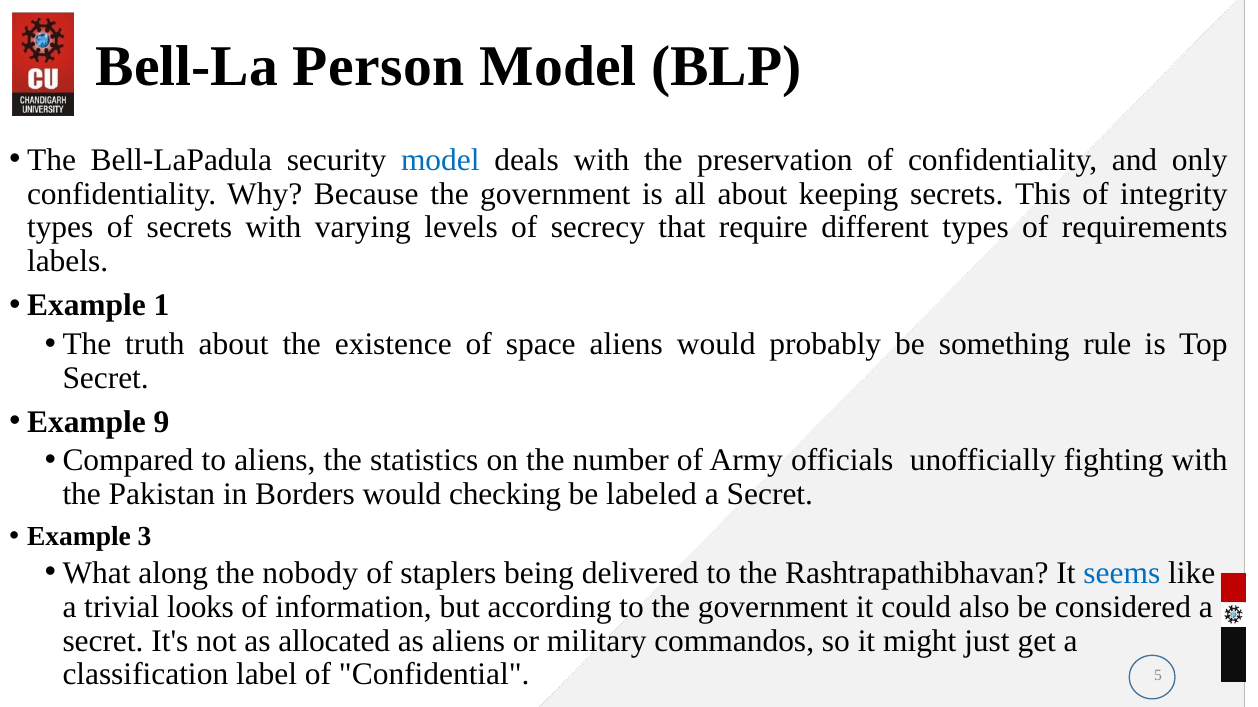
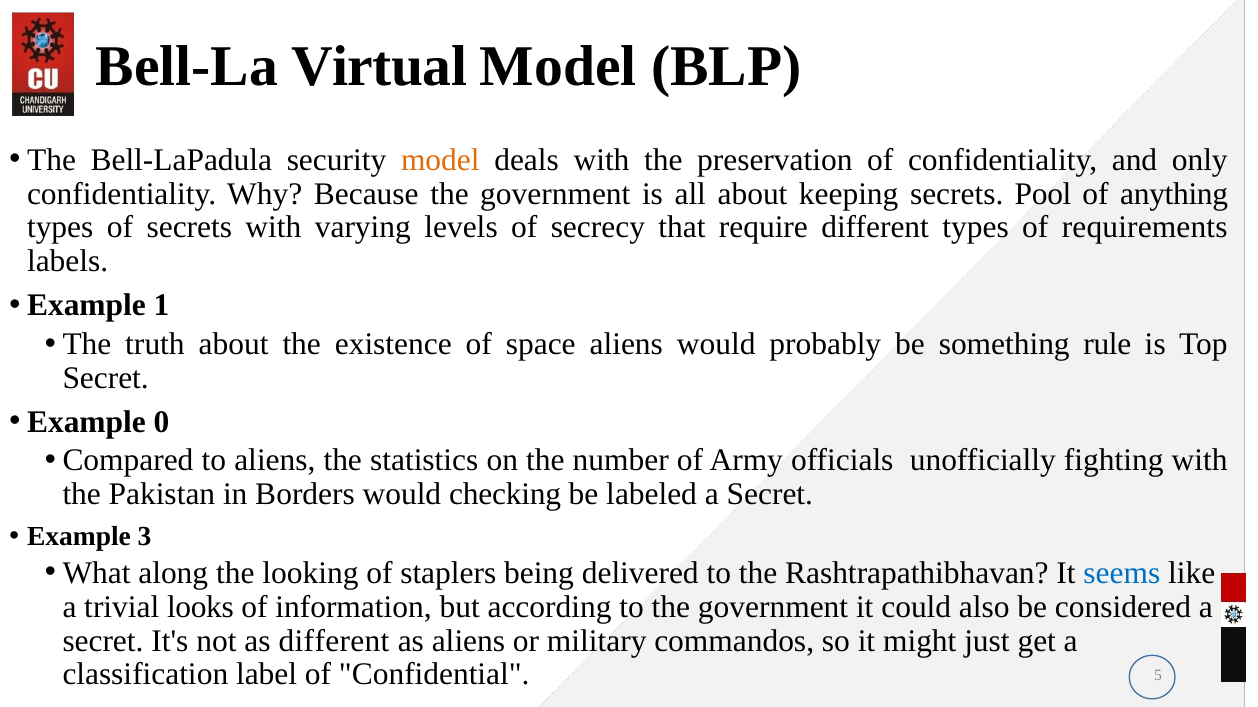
Person: Person -> Virtual (379, 67)
model colour: blue -> orange (440, 160)
This: This -> Pool (1043, 194)
integrity: integrity -> anything (1174, 194)
9: 9 -> 0 (162, 422)
nobody: nobody -> looking (310, 573)
as allocated: allocated -> different (334, 641)
